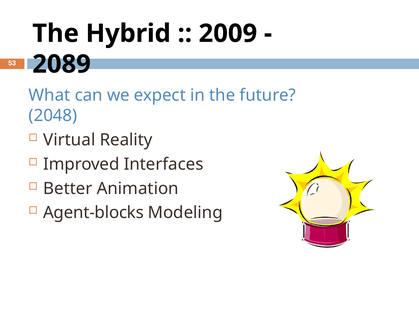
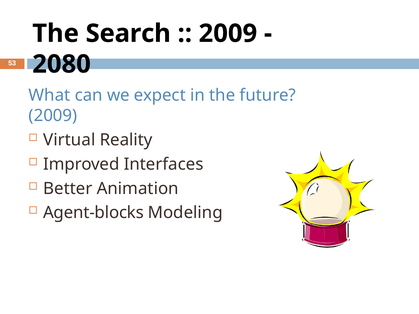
Hybrid: Hybrid -> Search (128, 34)
2089: 2089 -> 2080 (62, 64)
2048: 2048 -> 2009 (53, 116)
